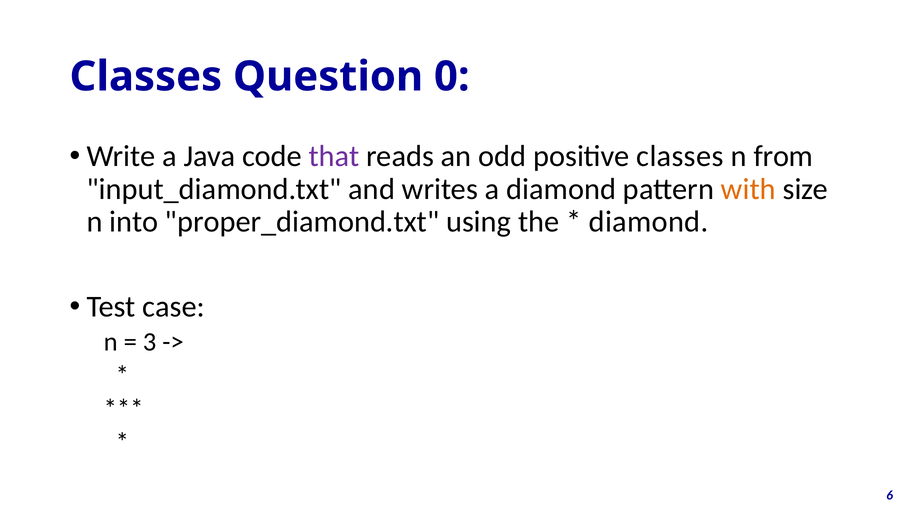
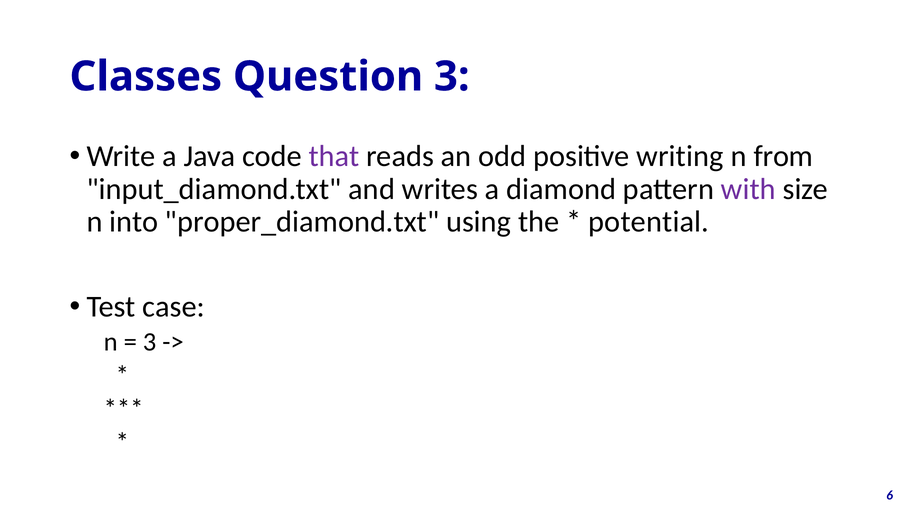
Question 0: 0 -> 3 (452, 77)
positive classes: classes -> writing (680, 156)
with colour: orange -> purple (748, 189)
diamond: diamond -> potential (649, 222)
